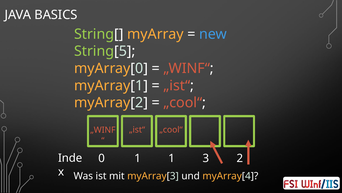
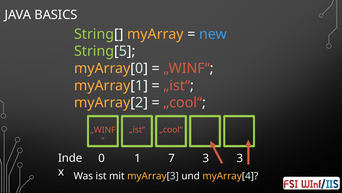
1 1: 1 -> 7 (172, 158)
3 2: 2 -> 3 (240, 158)
